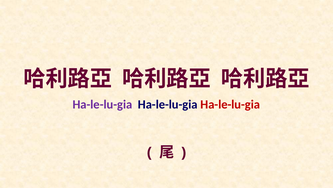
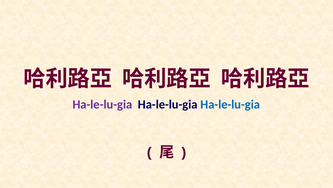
Ha-le-lu-gia colour: red -> blue (230, 104)
